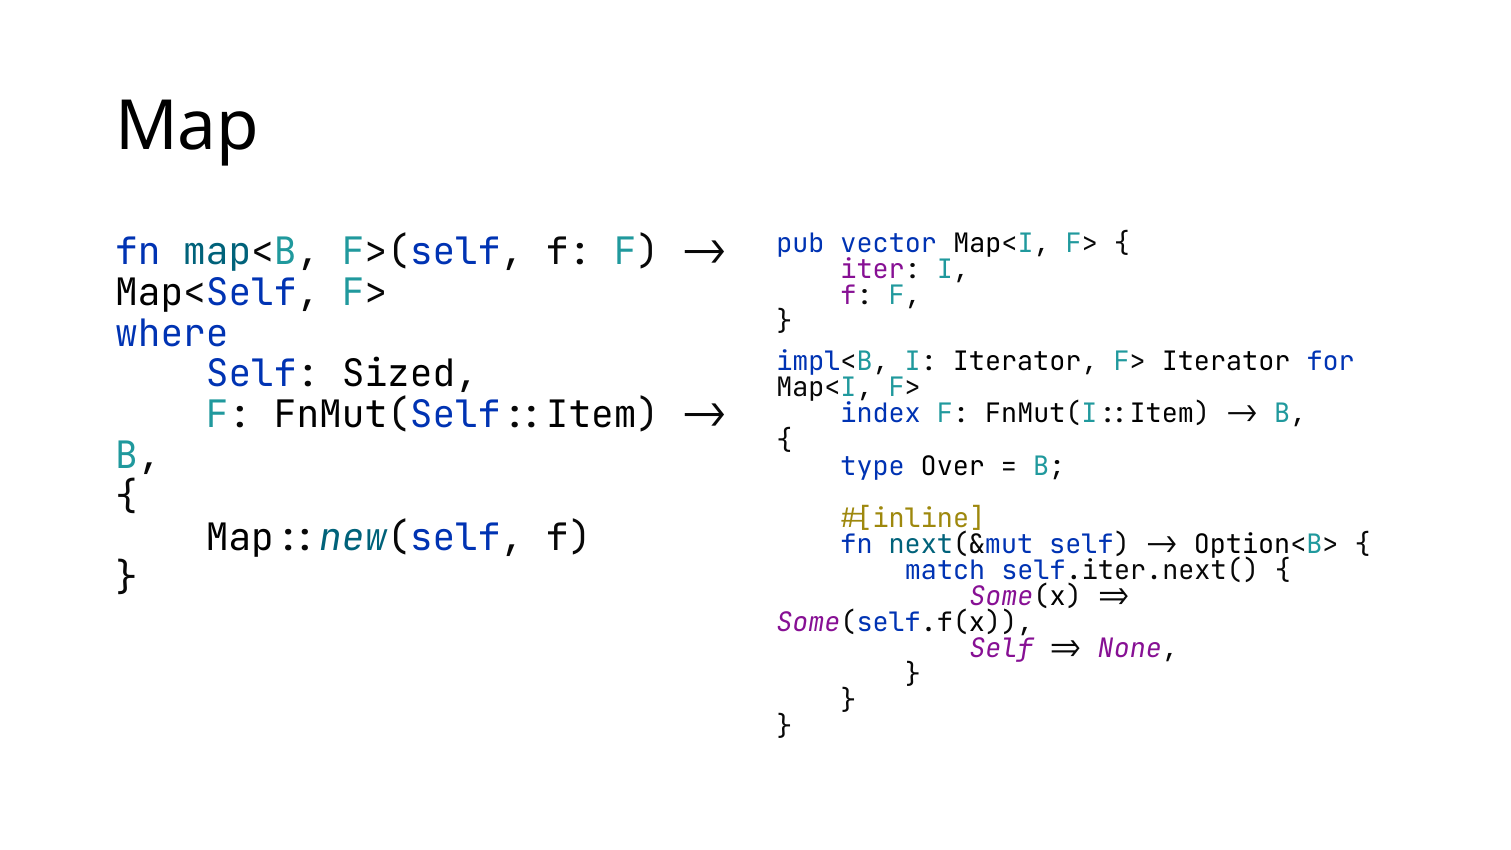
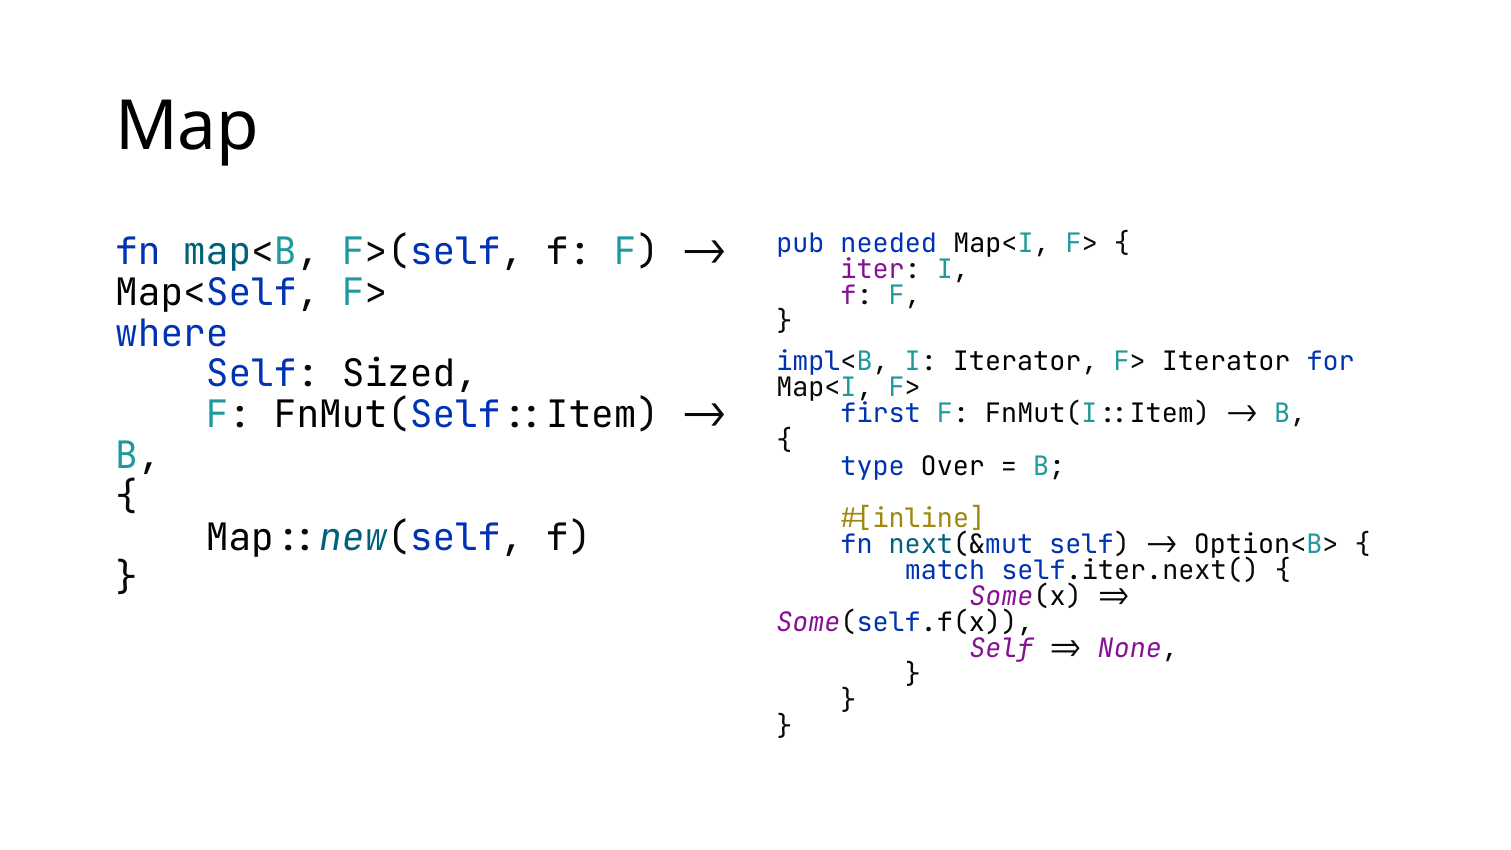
vector: vector -> needed (889, 244)
index: index -> first (881, 414)
